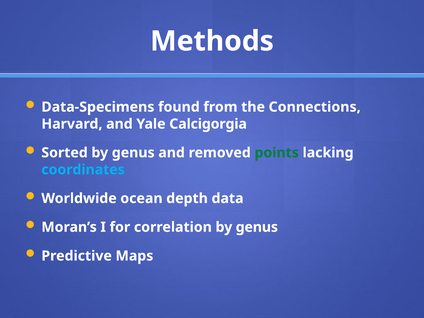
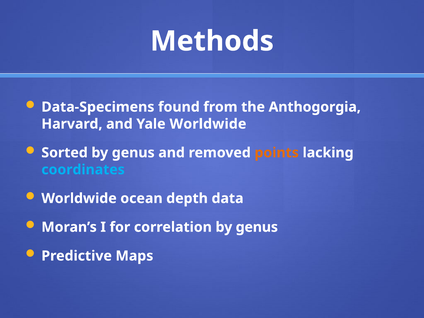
Connections: Connections -> Anthogorgia (315, 107)
Yale Calcigorgia: Calcigorgia -> Worldwide (208, 124)
points colour: green -> orange (277, 153)
